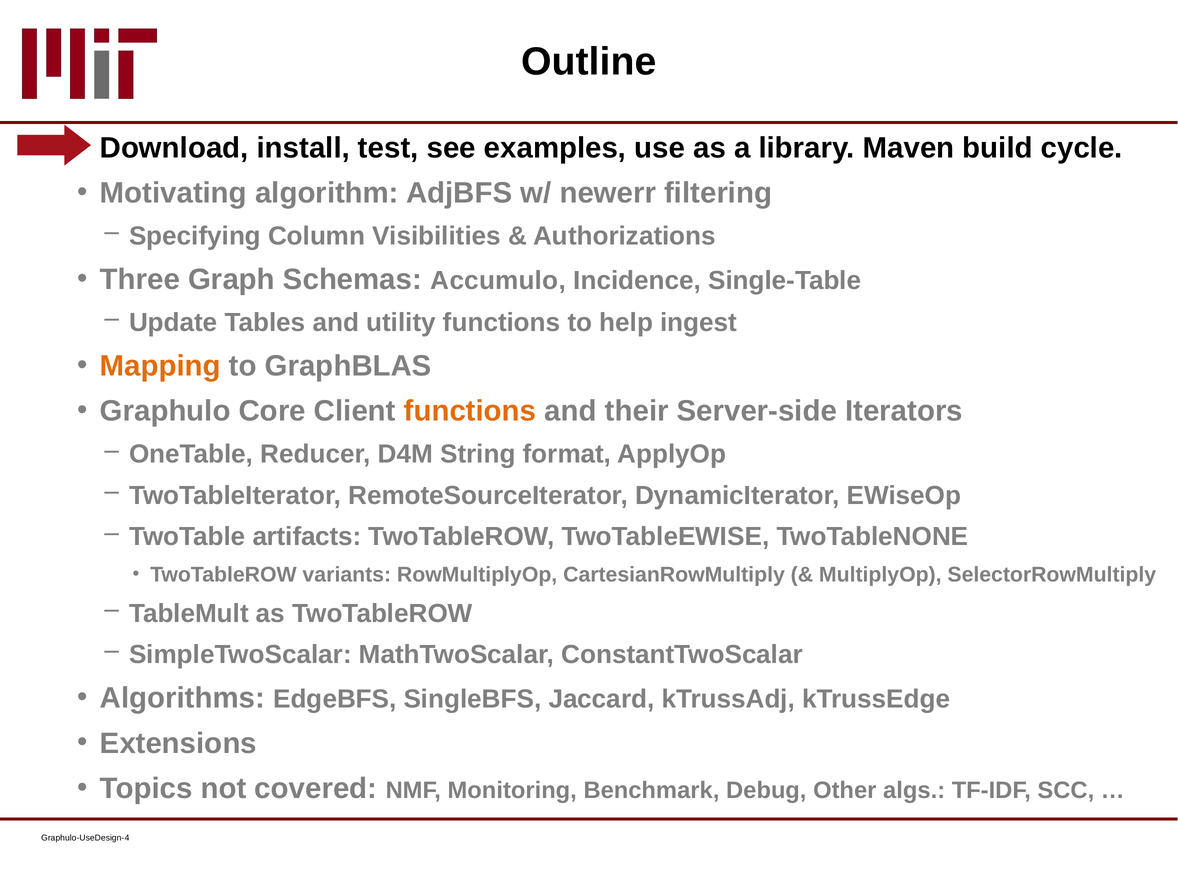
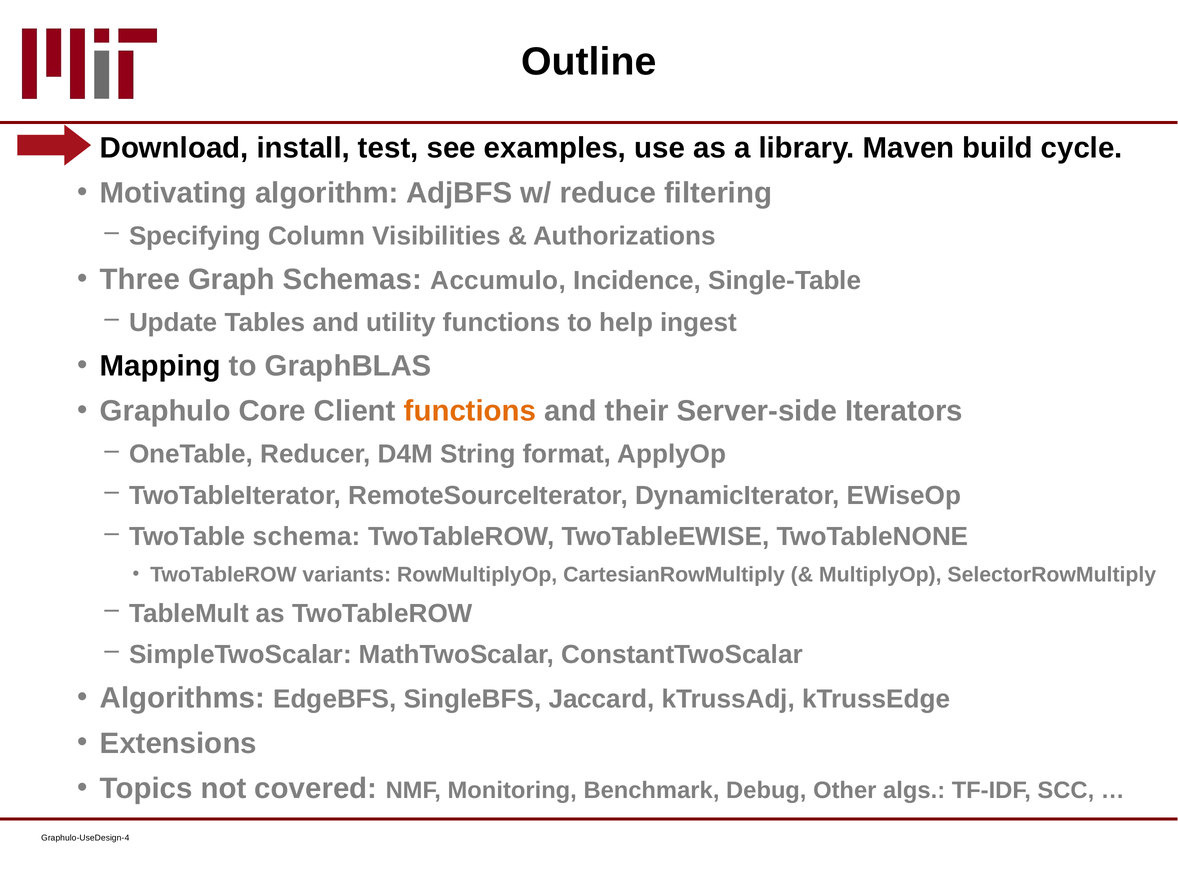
newerr: newerr -> reduce (608, 193)
Mapping colour: orange -> black (160, 366)
artifacts: artifacts -> schema (307, 536)
